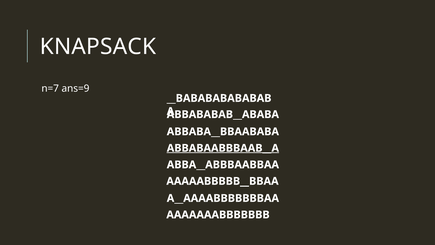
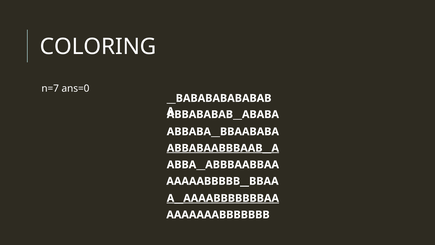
KNAPSACK: KNAPSACK -> COLORING (98, 47)
ans=9: ans=9 -> ans=0 (75, 89)
A__AAAABBBBBBBAA underline: none -> present (223, 198)
